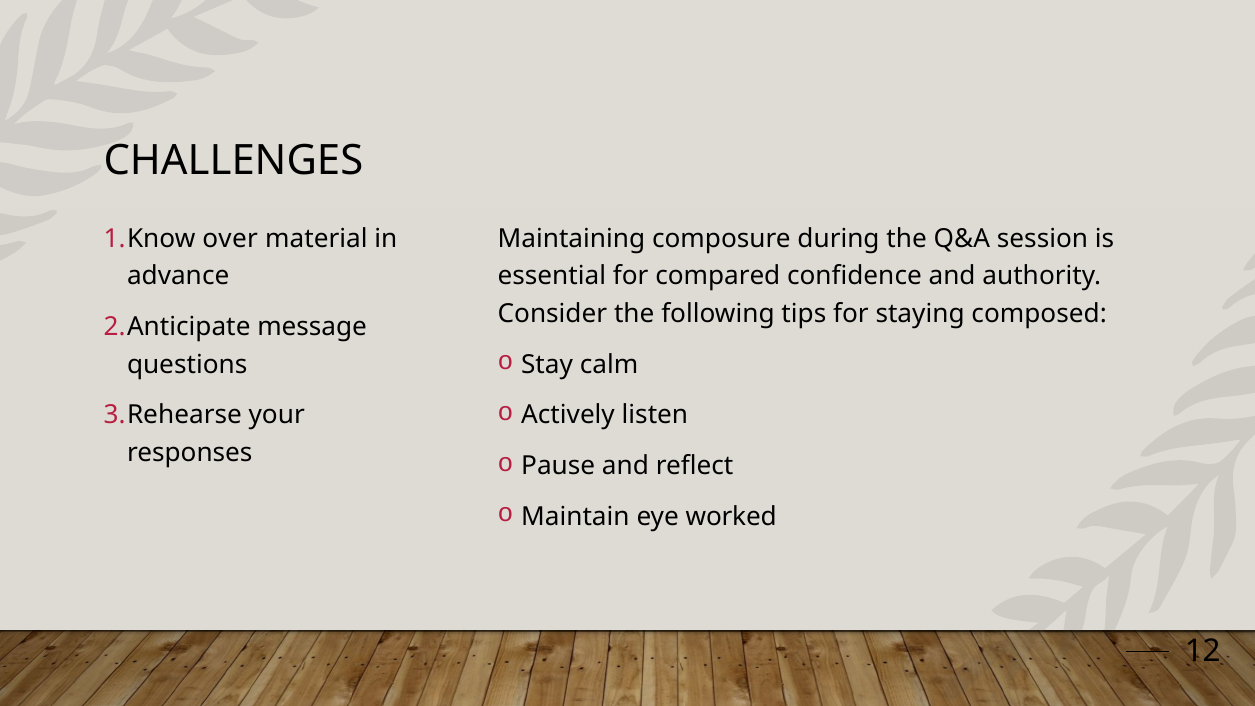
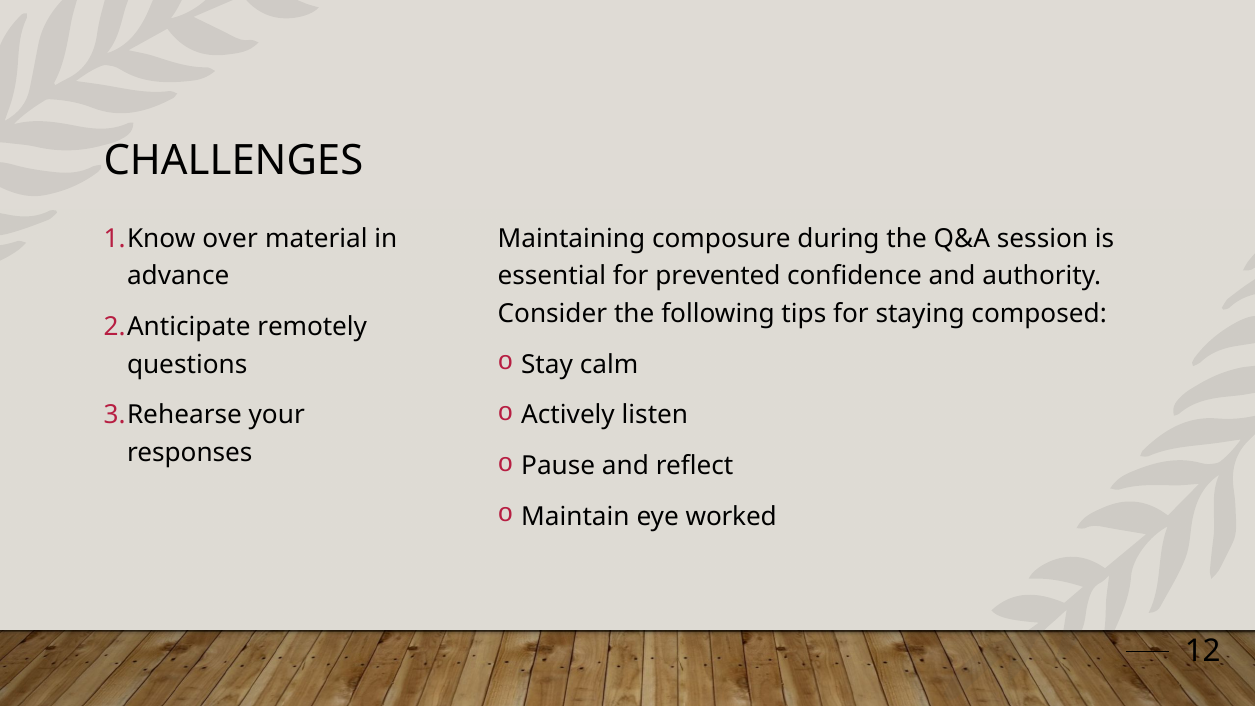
compared: compared -> prevented (718, 276)
message: message -> remotely (312, 327)
